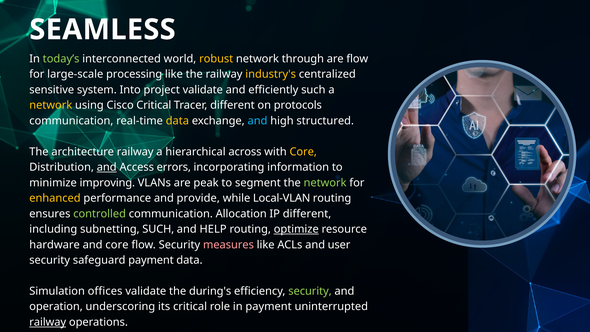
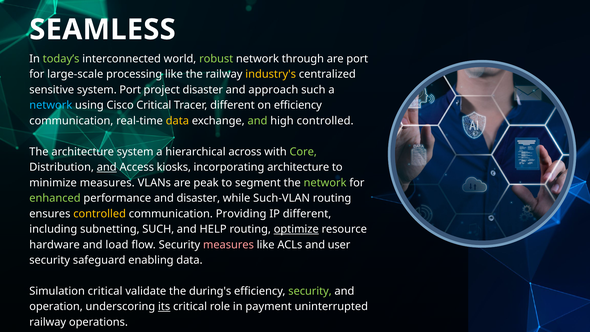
robust colour: yellow -> light green (216, 59)
are flow: flow -> port (357, 59)
system Into: Into -> Port (130, 90)
project validate: validate -> disaster (203, 90)
efficiently: efficiently -> approach (273, 90)
network colour: yellow -> light blue (51, 105)
on protocols: protocols -> efficiency (298, 105)
and colour: light blue -> light green (257, 121)
high structured: structured -> controlled (325, 121)
architecture railway: railway -> system (135, 152)
Core colour: yellow -> light green (303, 152)
errors: errors -> kiosks (174, 167)
incorporating information: information -> architecture (298, 167)
minimize improving: improving -> measures (107, 183)
enhanced colour: yellow -> light green (55, 198)
and provide: provide -> disaster (198, 198)
Local-VLAN: Local-VLAN -> Such-VLAN (282, 198)
controlled colour: light green -> yellow (100, 214)
Allocation: Allocation -> Providing (241, 214)
and core: core -> load (117, 245)
safeguard payment: payment -> enabling (151, 260)
Simulation offices: offices -> critical (105, 291)
its underline: none -> present (164, 307)
railway underline: present -> none (48, 322)
